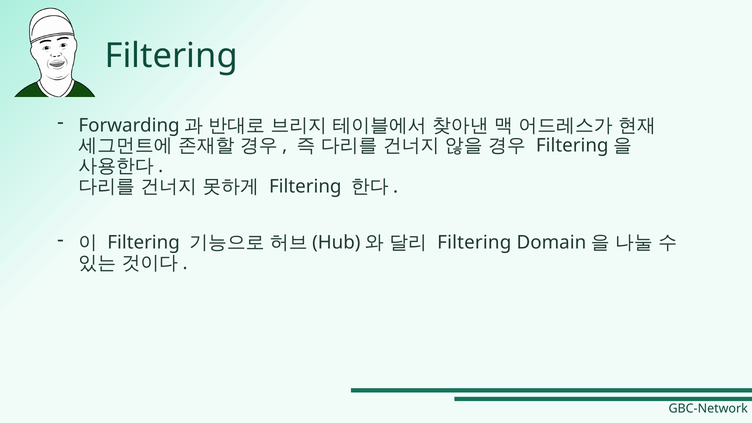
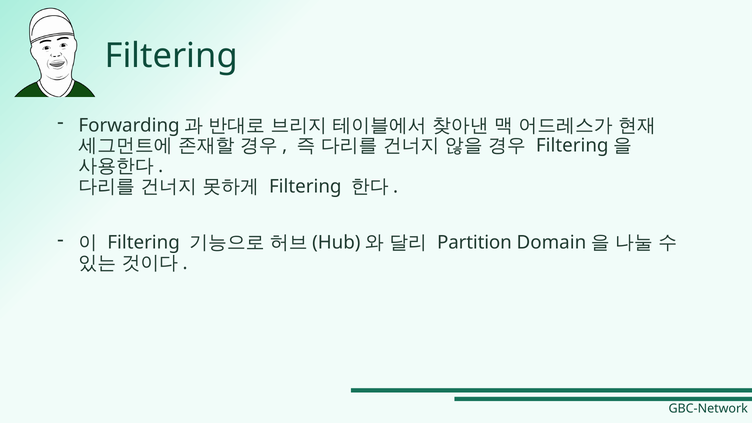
Filtering: Filtering -> Partition (474, 243)
